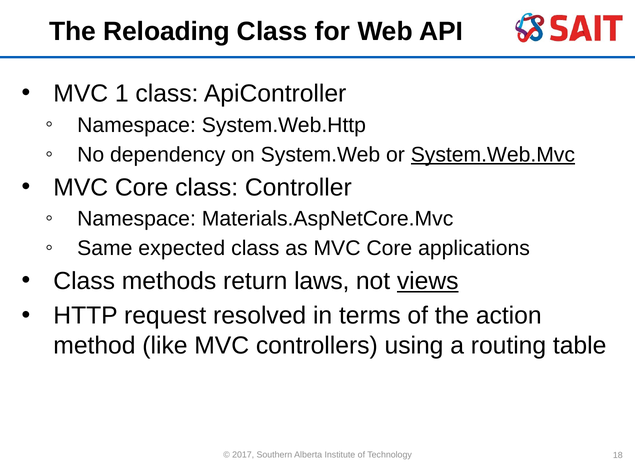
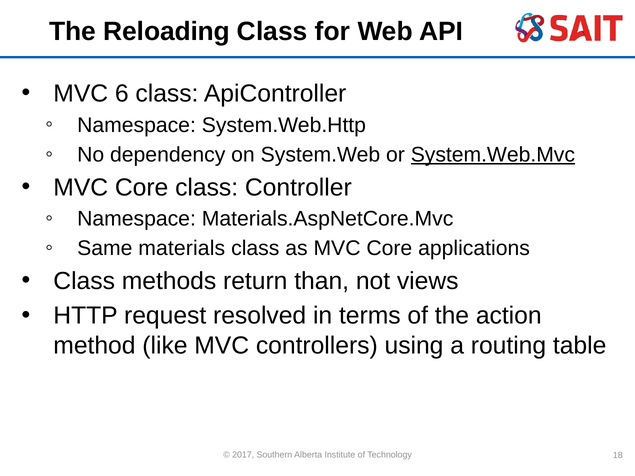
1: 1 -> 6 (122, 94)
expected: expected -> materials (182, 249)
laws: laws -> than (322, 281)
views underline: present -> none (428, 281)
